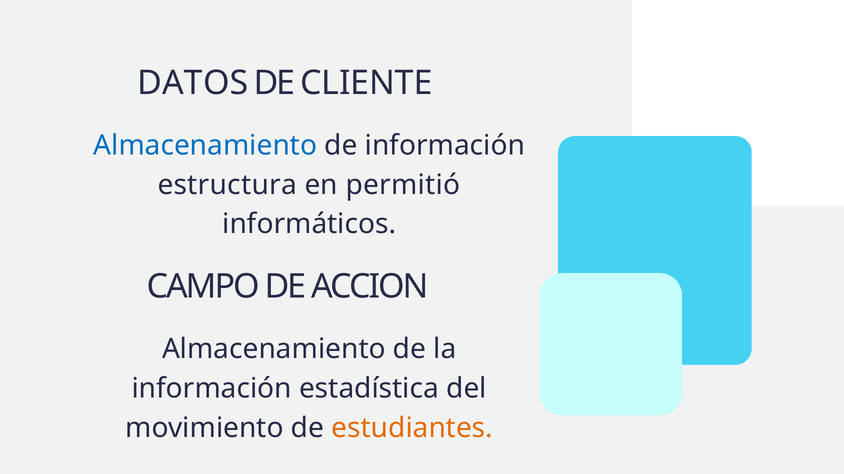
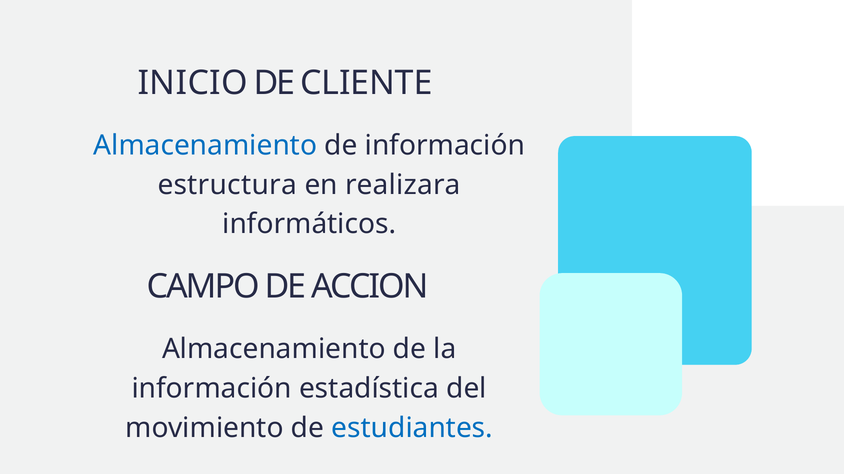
DATOS: DATOS -> INICIO (193, 83)
permitió: permitió -> realizara (403, 185)
estudiantes colour: orange -> blue (412, 428)
